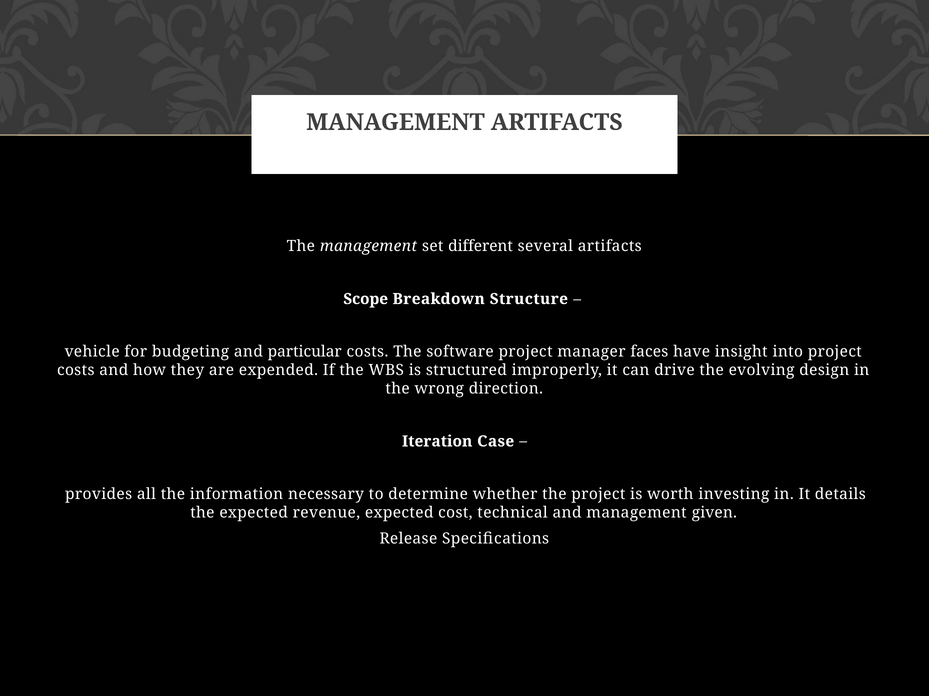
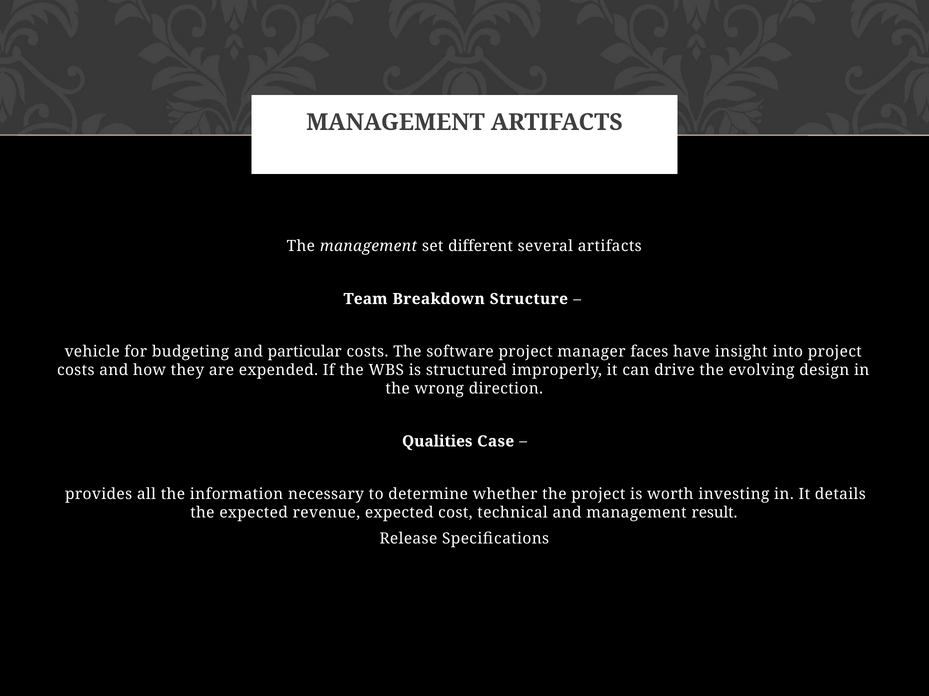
Scope: Scope -> Team (366, 299)
Iteration: Iteration -> Qualities (437, 442)
given: given -> result (714, 513)
